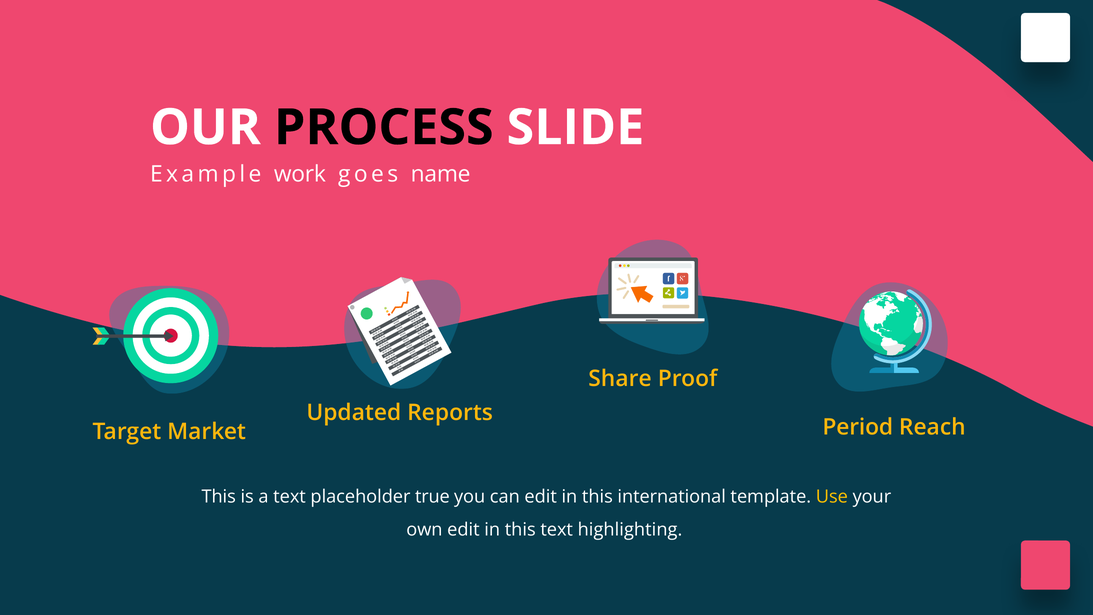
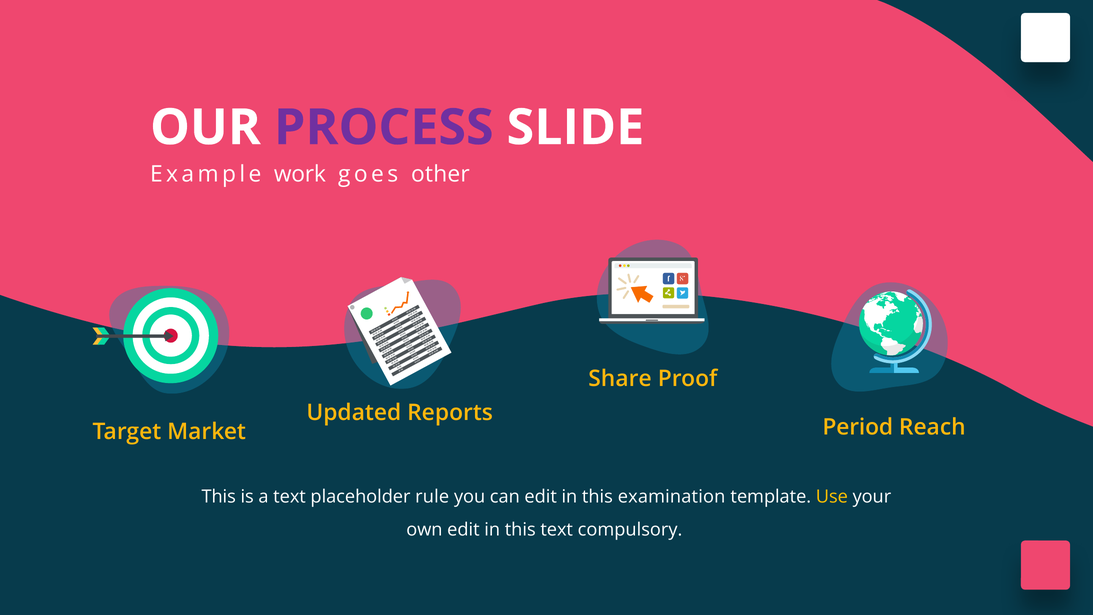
PROCESS colour: black -> purple (384, 128)
name: name -> other (440, 174)
true: true -> rule (432, 497)
international: international -> examination (672, 497)
highlighting: highlighting -> compulsory (630, 529)
